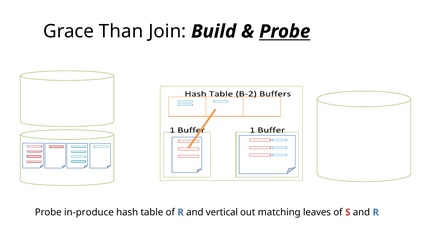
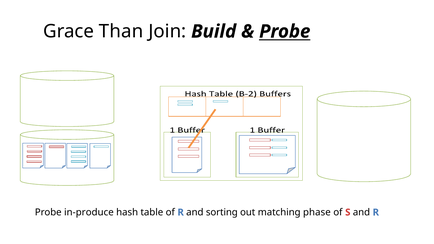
vertical: vertical -> sorting (222, 212)
leaves: leaves -> phase (317, 212)
